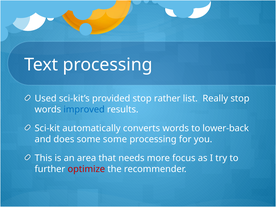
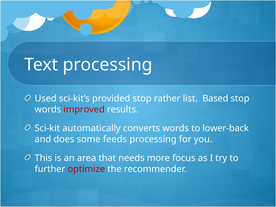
Really: Really -> Based (215, 98)
improved colour: blue -> red (84, 110)
some some: some -> feeds (115, 139)
